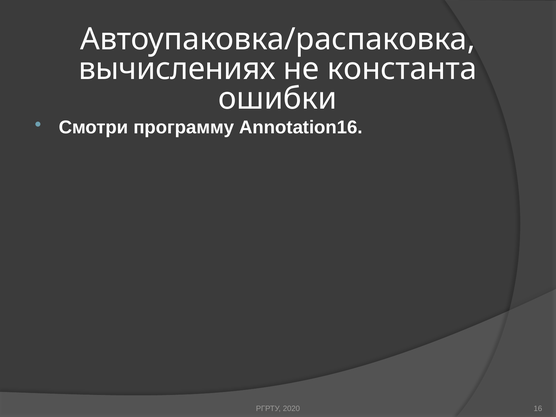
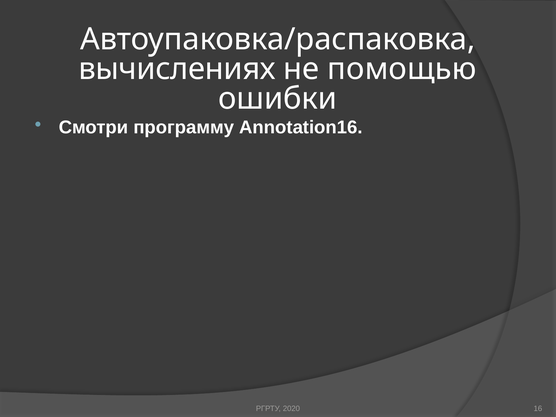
константа: константа -> помощью (402, 69)
